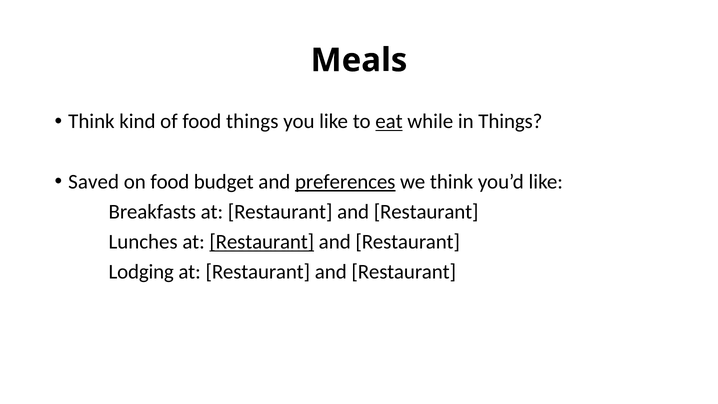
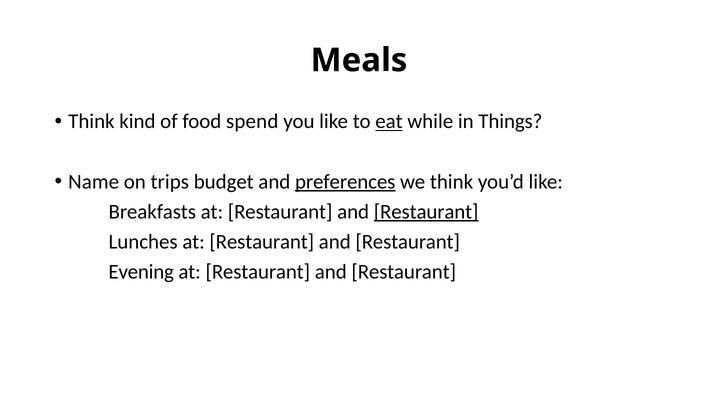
food things: things -> spend (252, 121)
Saved: Saved -> Name (94, 182)
on food: food -> trips (170, 182)
Restaurant underline: none -> present (426, 212)
Restaurant underline: present -> none (262, 242)
Lodging: Lodging -> Evening (141, 272)
